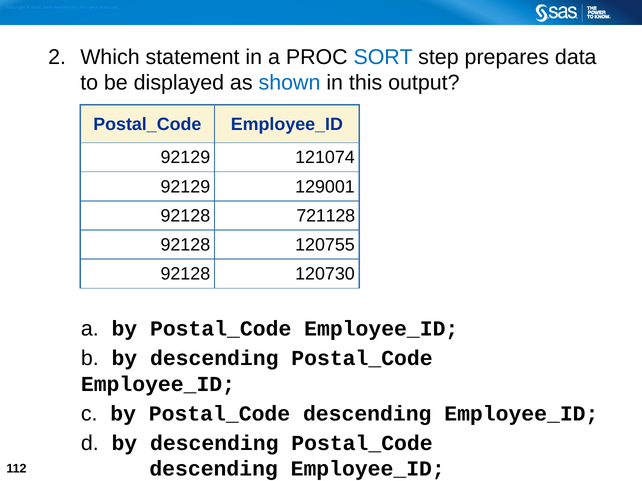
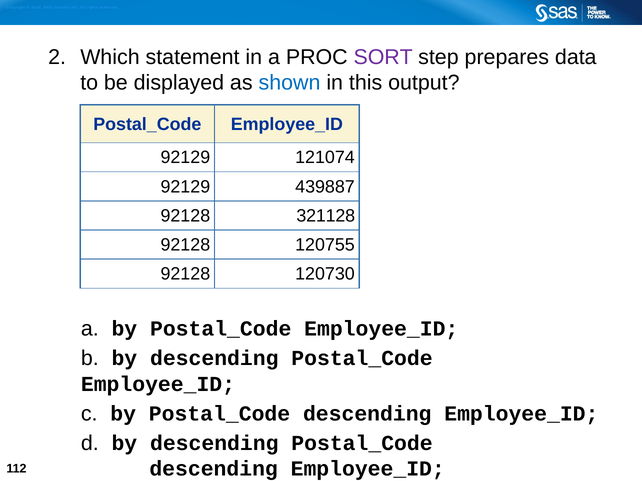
SORT colour: blue -> purple (383, 57)
129001: 129001 -> 439887 (325, 187)
721128: 721128 -> 321128 (326, 216)
